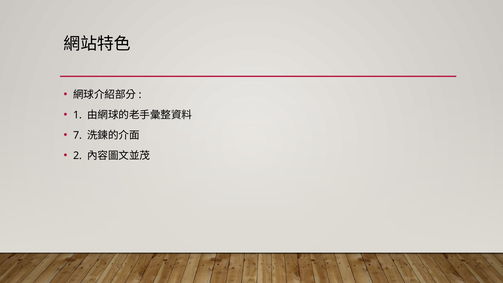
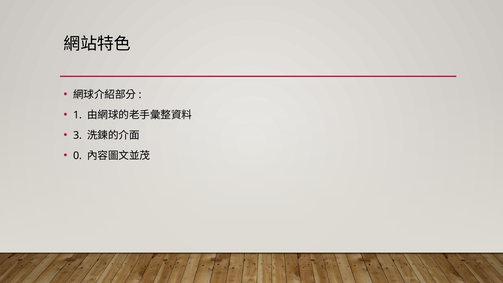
7: 7 -> 3 (77, 135)
2: 2 -> 0 (77, 156)
